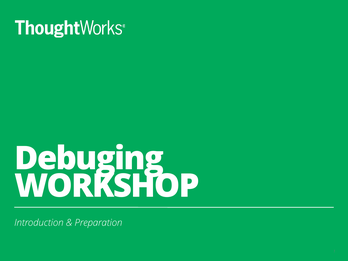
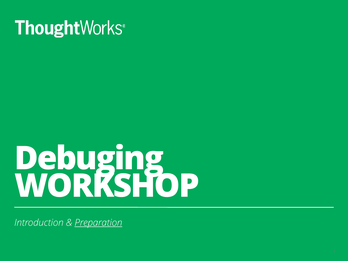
Preparation underline: none -> present (98, 223)
